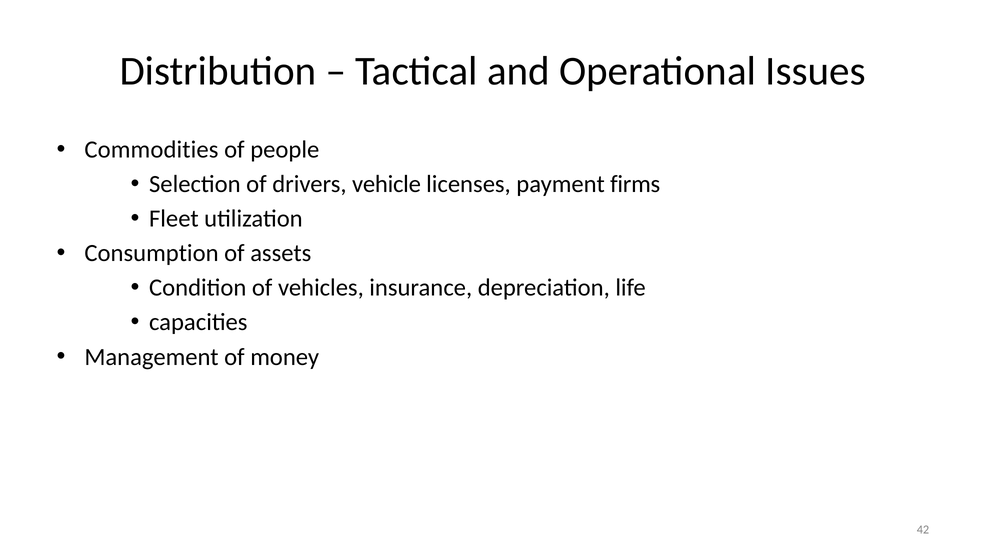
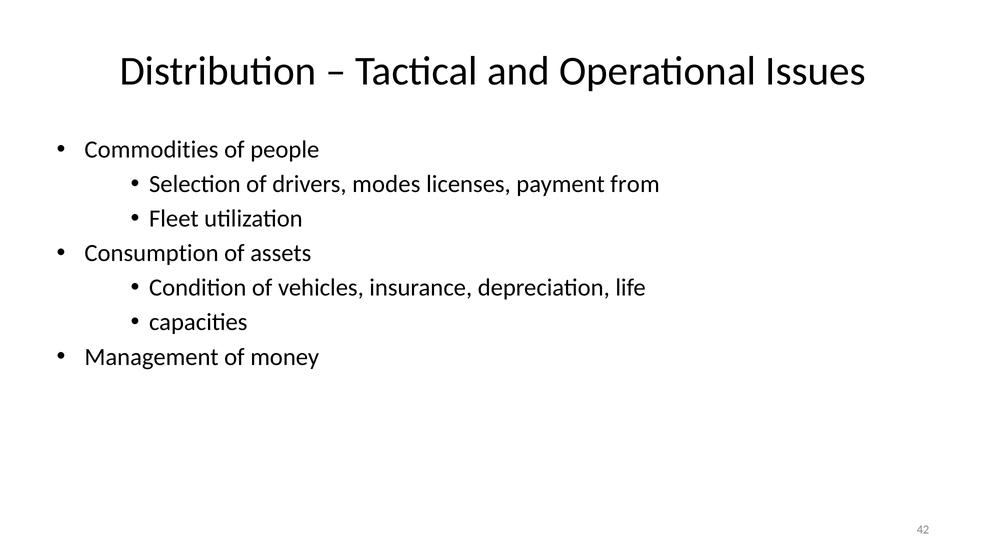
vehicle: vehicle -> modes (386, 184)
firms: firms -> from (635, 184)
